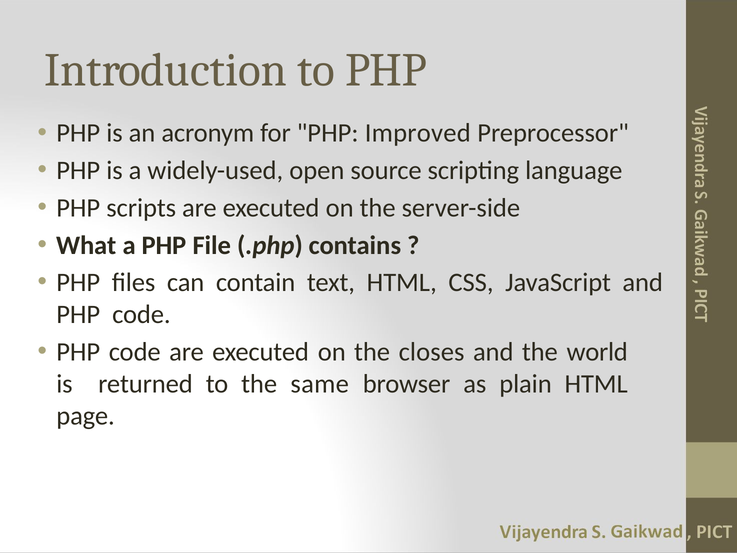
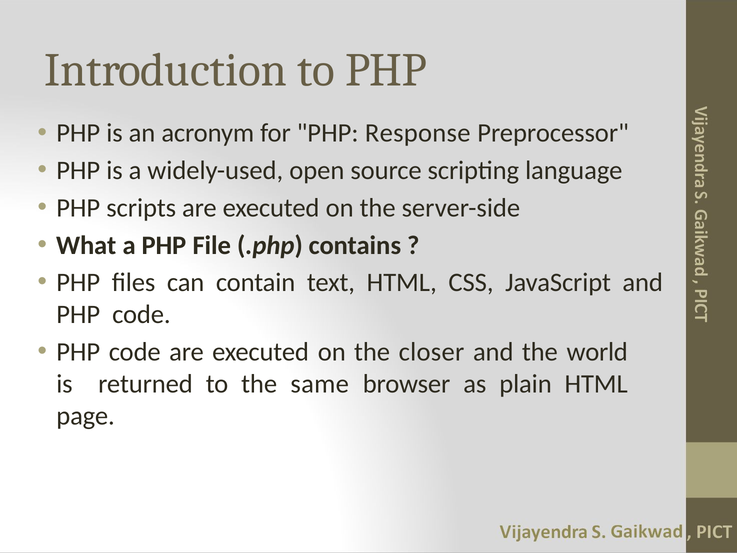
Improved: Improved -> Response (418, 133)
closes: closes -> closer (431, 352)
